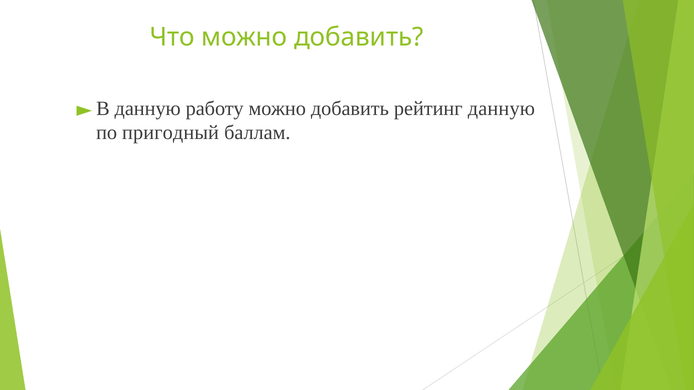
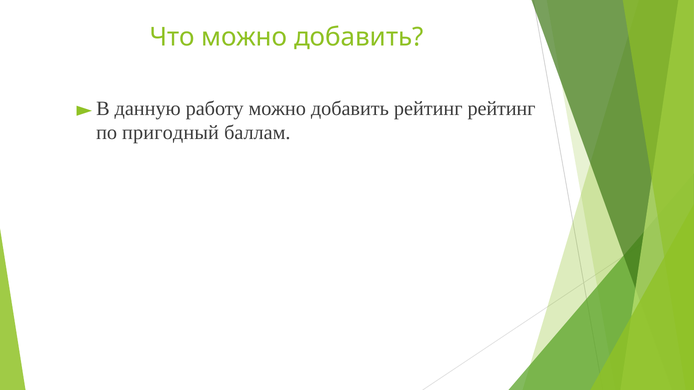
рейтинг данную: данную -> рейтинг (502, 109)
